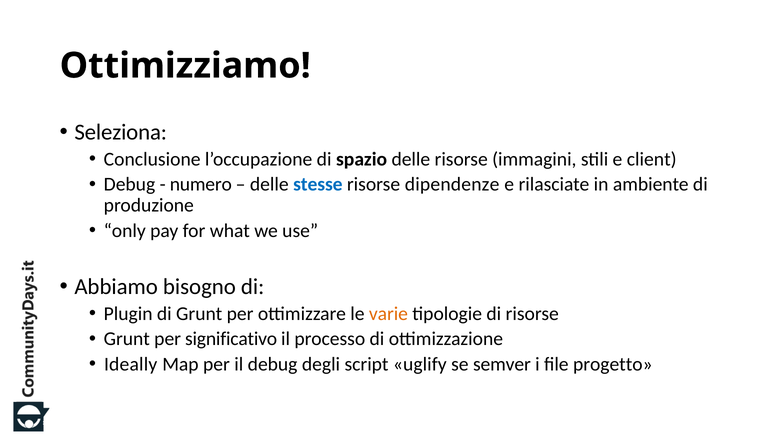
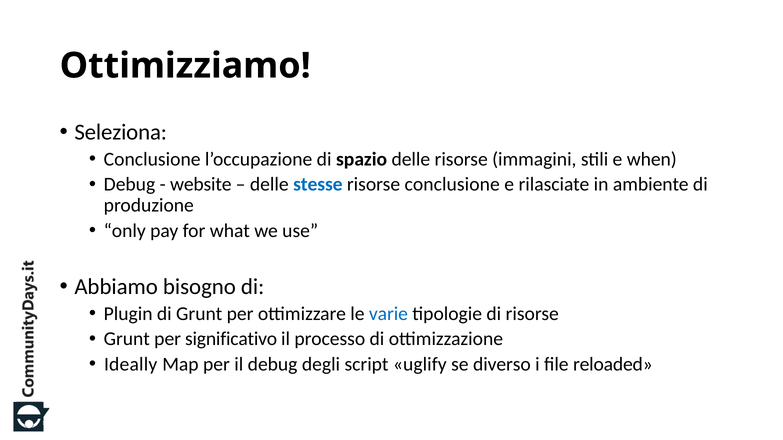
client: client -> when (652, 159)
numero: numero -> website (201, 185)
risorse dipendenze: dipendenze -> conclusione (452, 185)
varie colour: orange -> blue (388, 314)
semver: semver -> diverso (502, 364)
progetto: progetto -> reloaded (613, 364)
